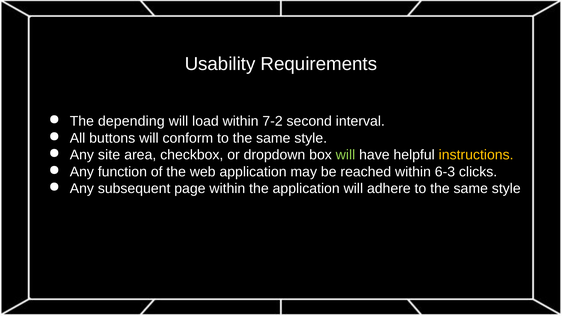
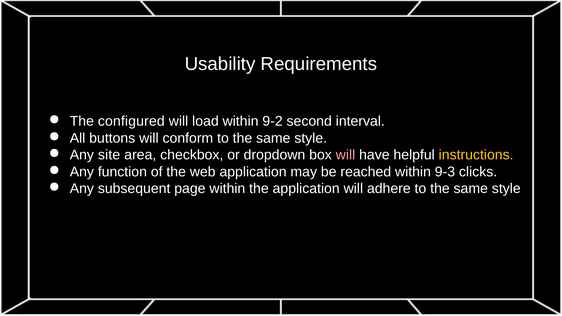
depending: depending -> configured (131, 121)
7-2: 7-2 -> 9-2 (273, 121)
will colour: light green -> pink (345, 155)
6-3: 6-3 -> 9-3 (445, 172)
